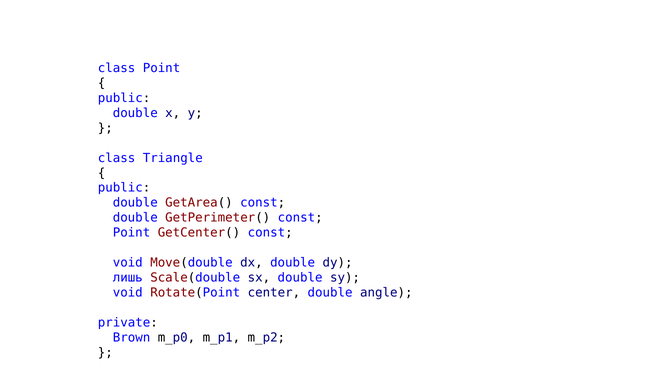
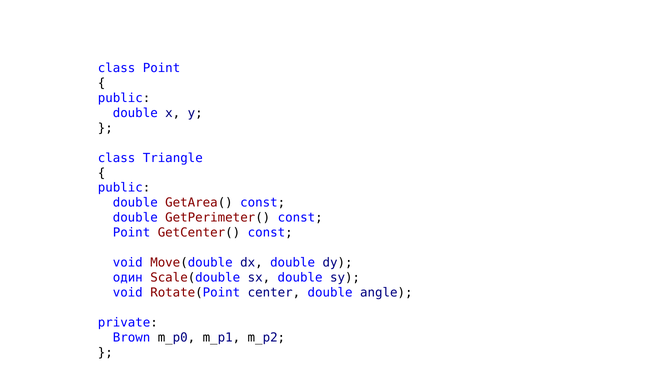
лишь: лишь -> один (128, 278)
